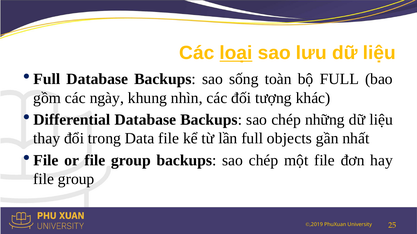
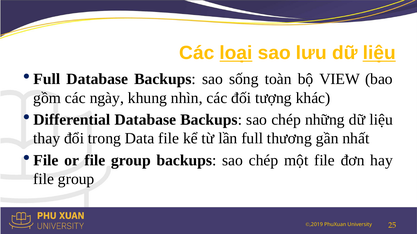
liệu underline: none -> present (379, 53)
bộ FULL: FULL -> VIEW (340, 79)
objects: objects -> thương (289, 139)
